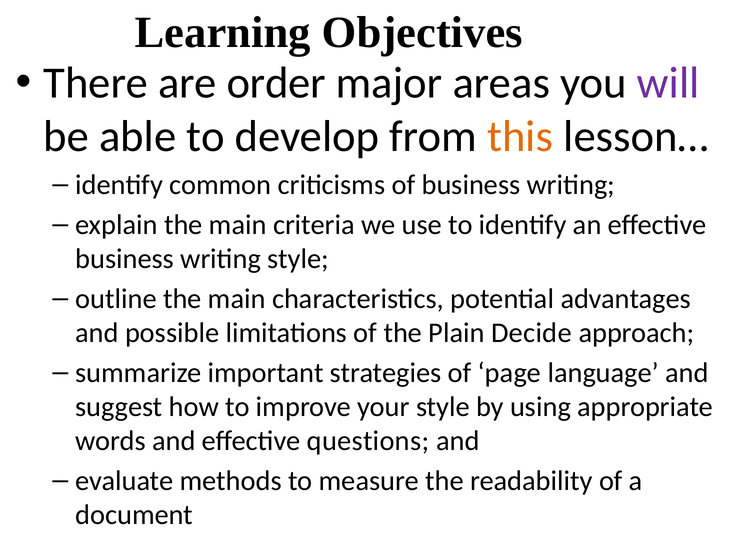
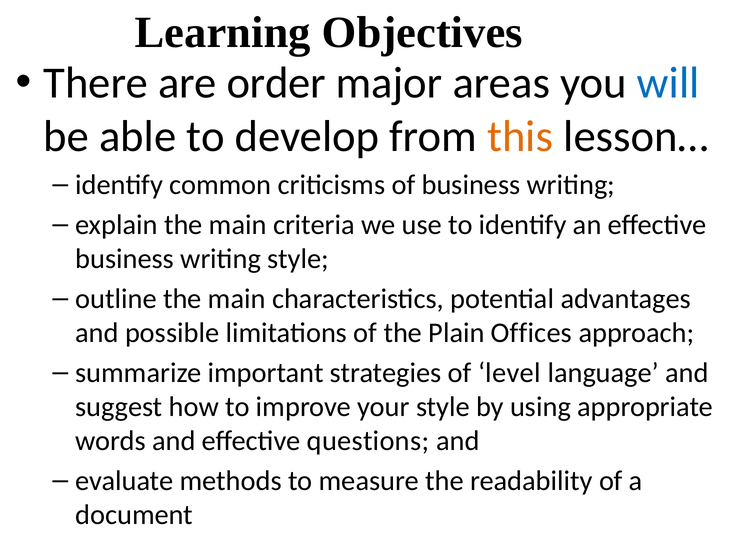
will colour: purple -> blue (668, 83)
Decide: Decide -> Offices (531, 333)
page: page -> level (509, 373)
